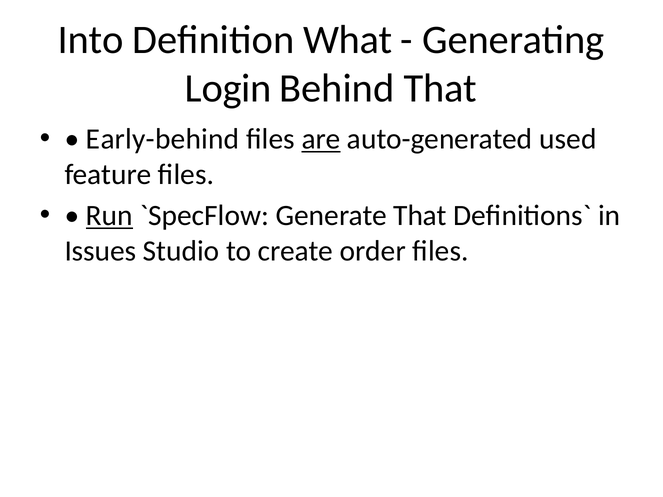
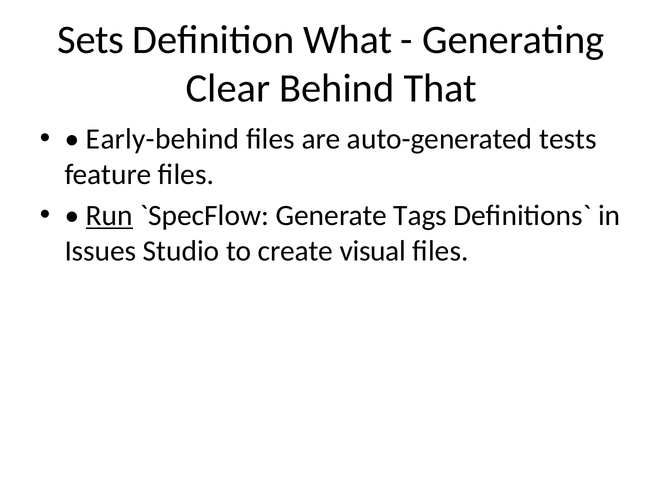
Into: Into -> Sets (91, 40)
Login: Login -> Clear (228, 88)
are underline: present -> none (321, 139)
used: used -> tests (568, 139)
Generate That: That -> Tags (420, 216)
order: order -> visual (373, 251)
